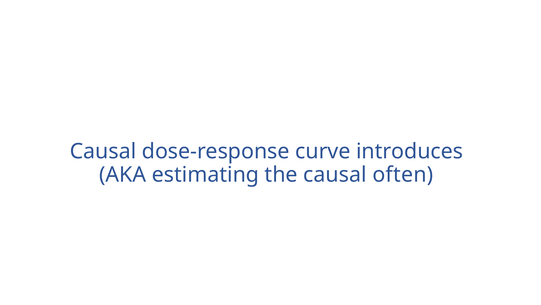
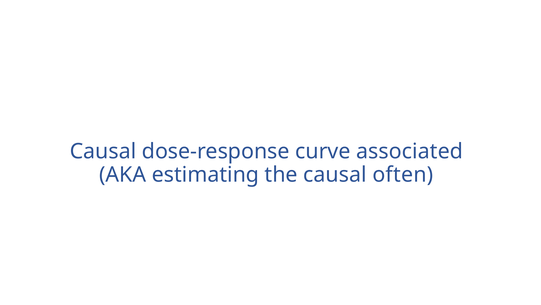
introduces: introduces -> associated (410, 151)
